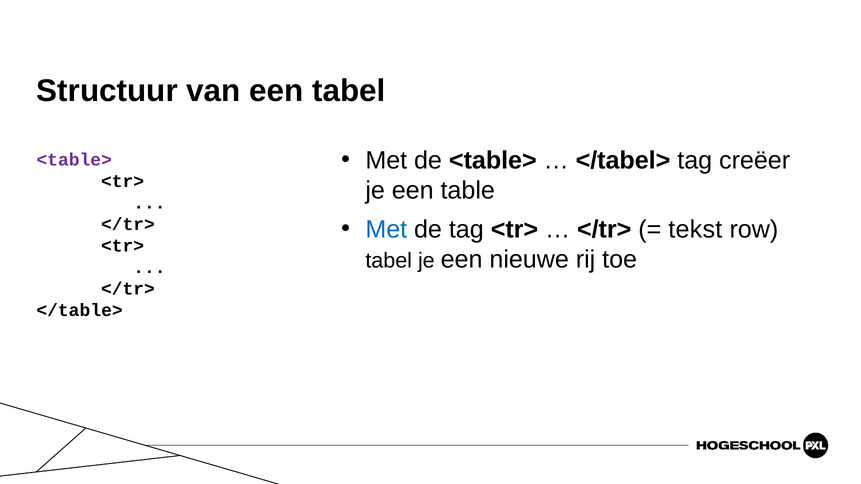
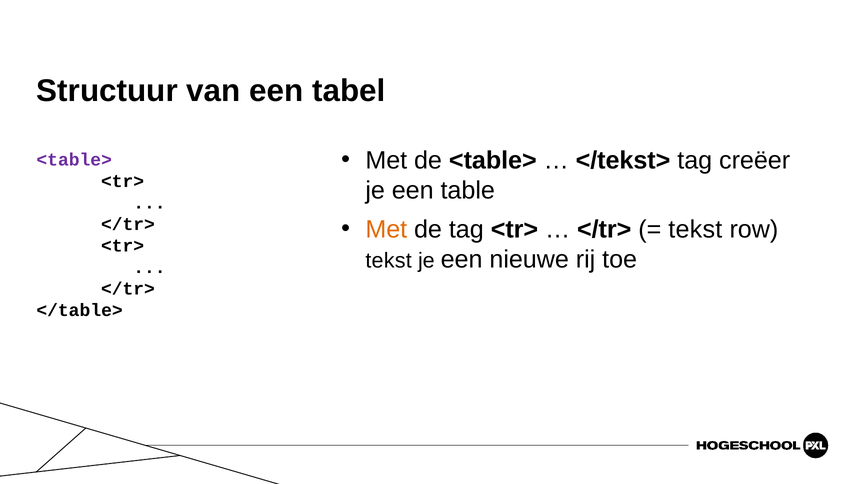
</tabel>: </tabel> -> </tekst> (623, 160)
Met colour: blue -> orange (386, 230)
tabel: tabel -> tekst (389, 261)
